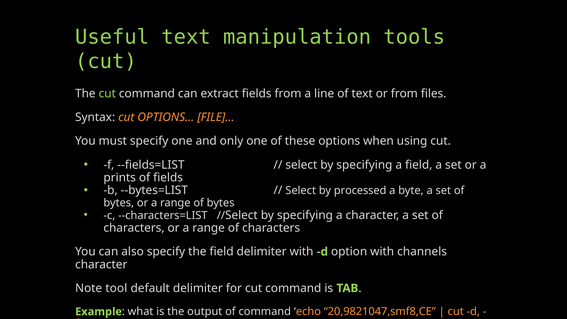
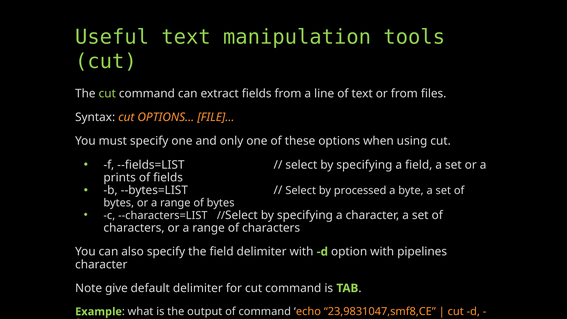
channels: channels -> pipelines (422, 252)
tool: tool -> give (116, 288)
20,9821047,smf8,CE: 20,9821047,smf8,CE -> 23,9831047,smf8,CE (380, 312)
